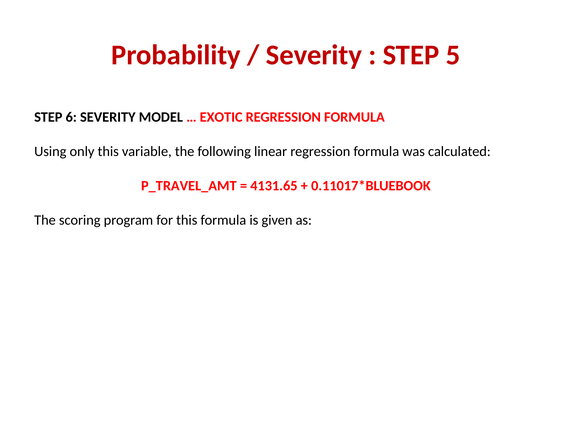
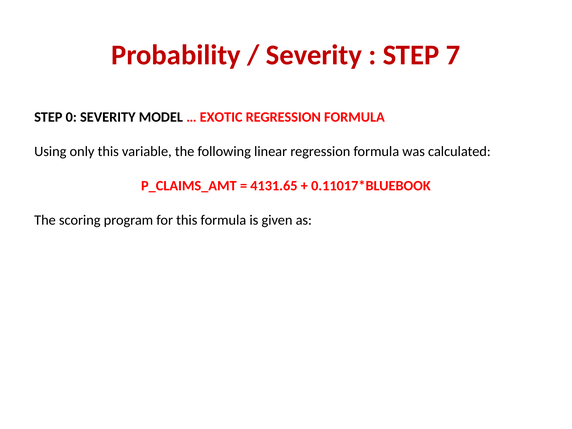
5: 5 -> 7 (453, 55)
6: 6 -> 0 (71, 117)
P_TRAVEL_AMT: P_TRAVEL_AMT -> P_CLAIMS_AMT (189, 186)
